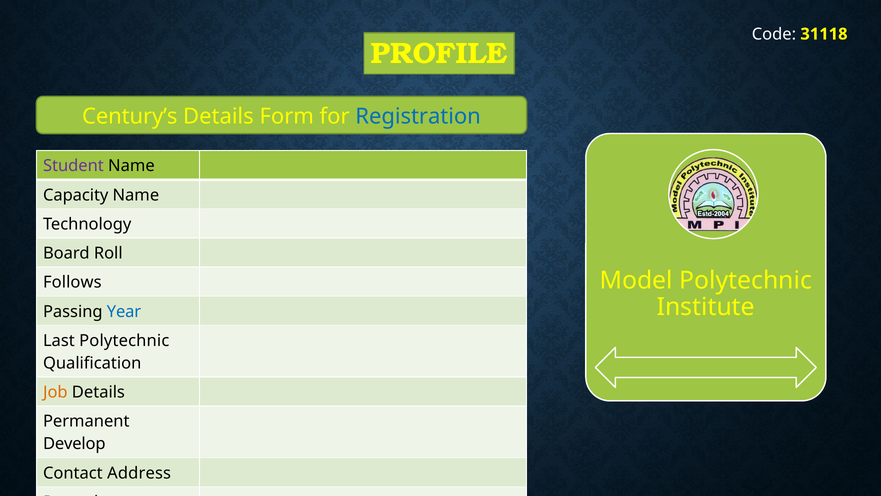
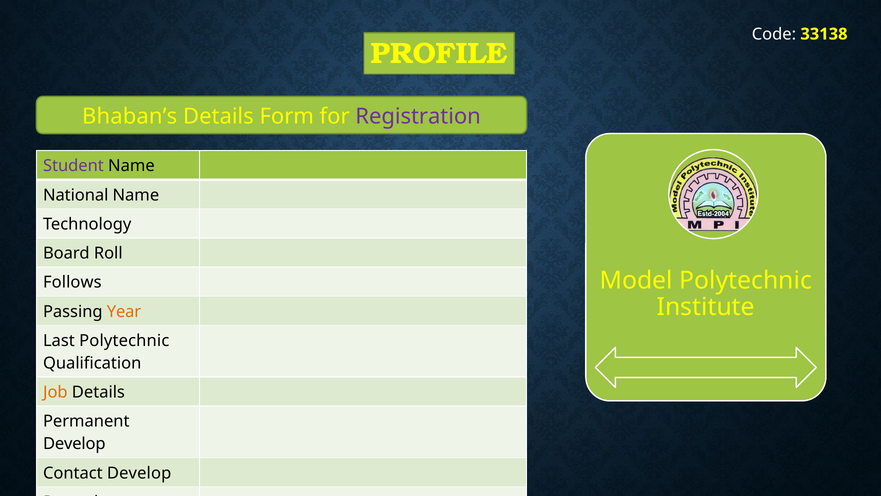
31118: 31118 -> 33138 (824, 34)
Century’s: Century’s -> Bhaban’s (130, 116)
Registration colour: blue -> purple (418, 116)
Capacity: Capacity -> National (76, 195)
Year colour: blue -> orange (124, 311)
Contact Address: Address -> Develop (139, 473)
